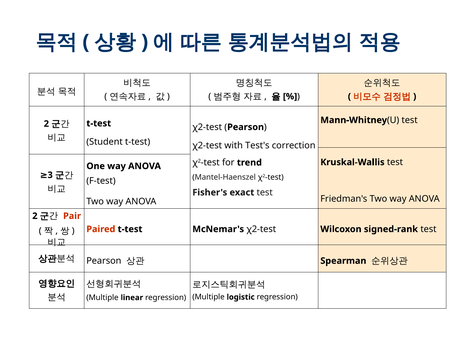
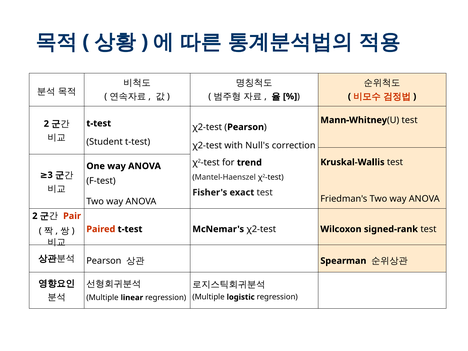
Test's: Test's -> Null's (257, 145)
